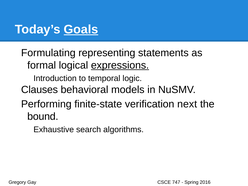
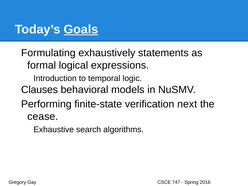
representing: representing -> exhaustively (107, 53)
expressions underline: present -> none (120, 65)
bound: bound -> cease (43, 116)
